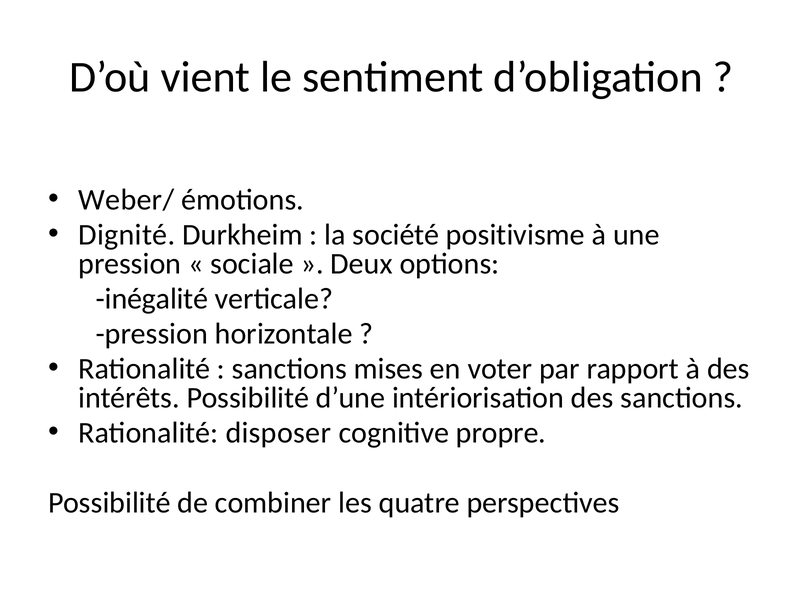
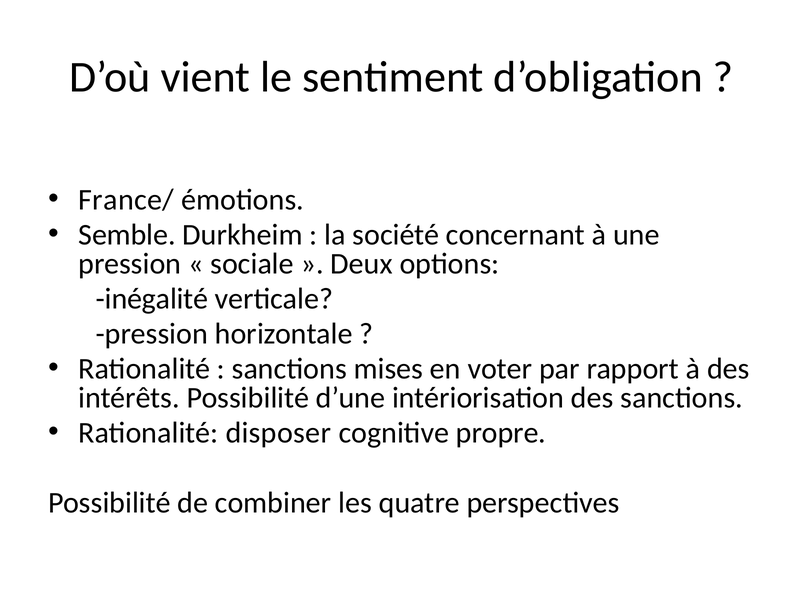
Weber/: Weber/ -> France/ (126, 200)
Dignité: Dignité -> Semble (127, 235)
positivisme: positivisme -> concernant (515, 235)
